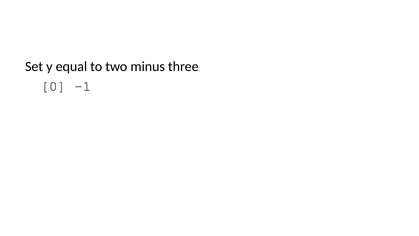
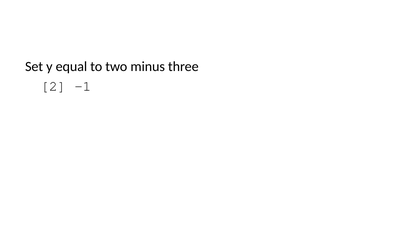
0: 0 -> 2 (53, 86)
